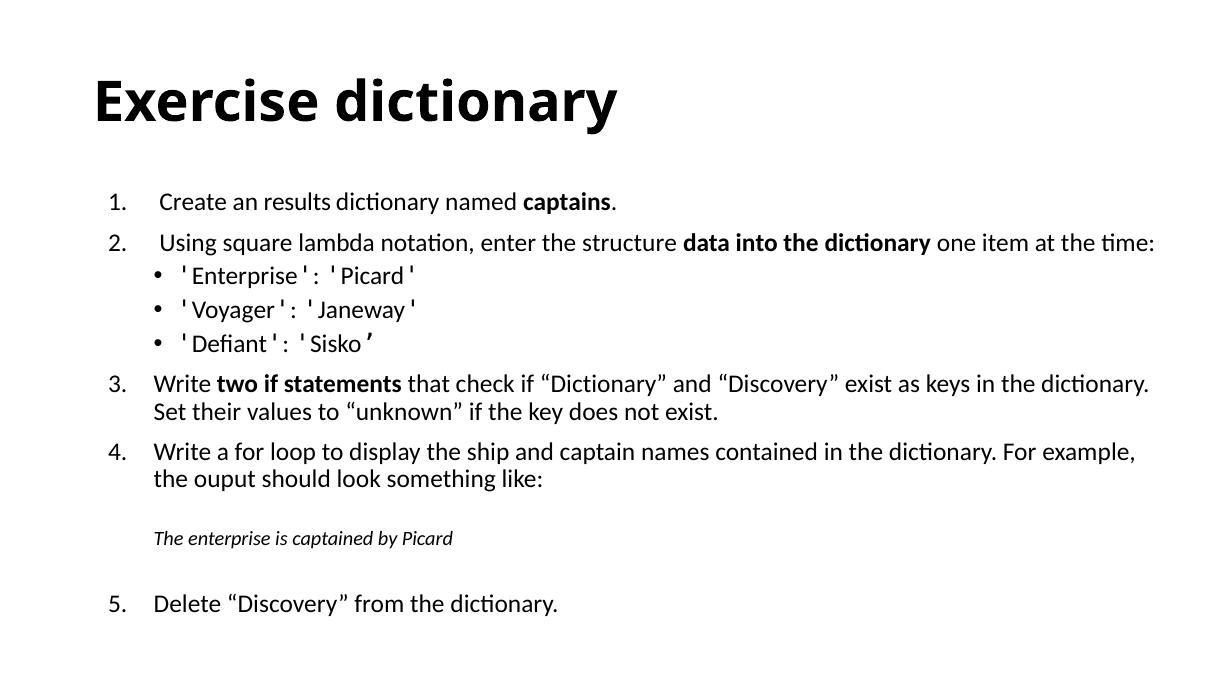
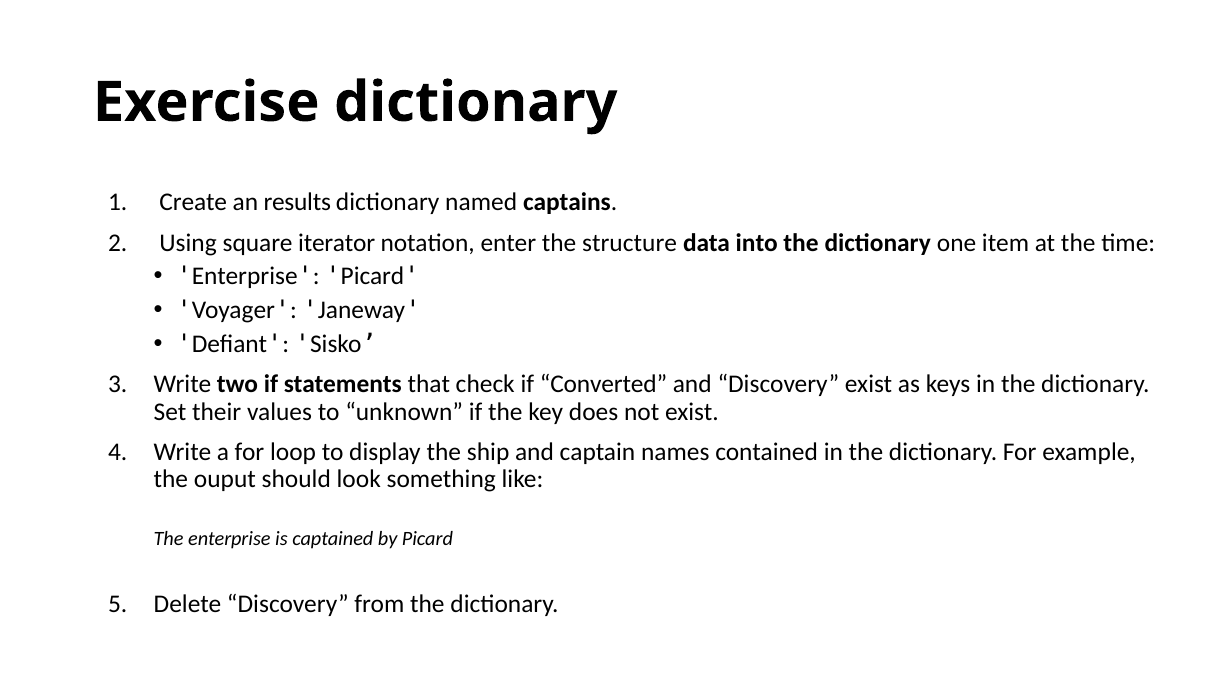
lambda: lambda -> iterator (337, 243)
if Dictionary: Dictionary -> Converted (604, 384)
